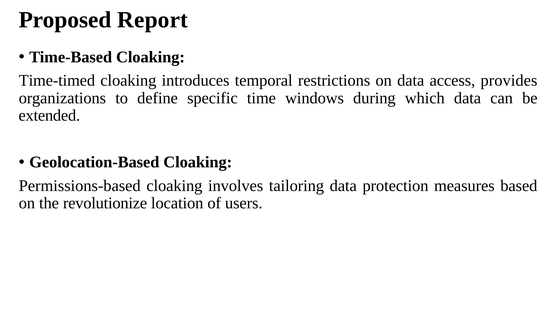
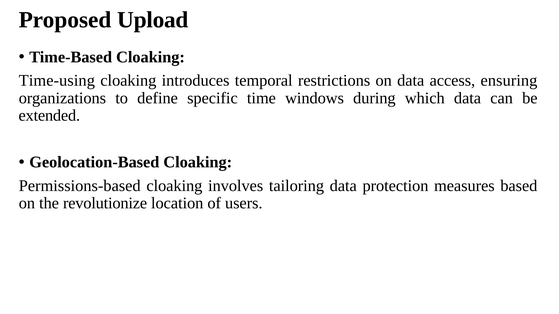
Report: Report -> Upload (153, 20)
Time-timed: Time-timed -> Time-using (57, 81)
provides: provides -> ensuring (509, 81)
